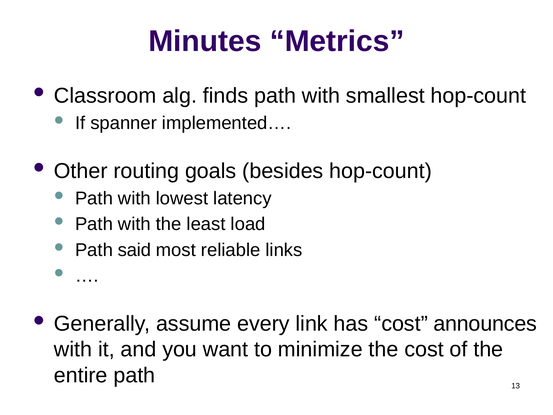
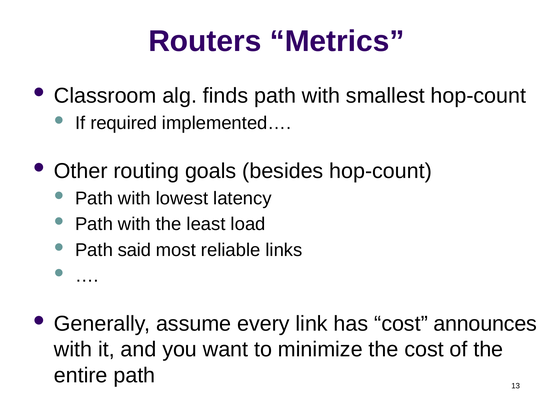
Minutes: Minutes -> Routers (205, 41)
spanner: spanner -> required (124, 123)
